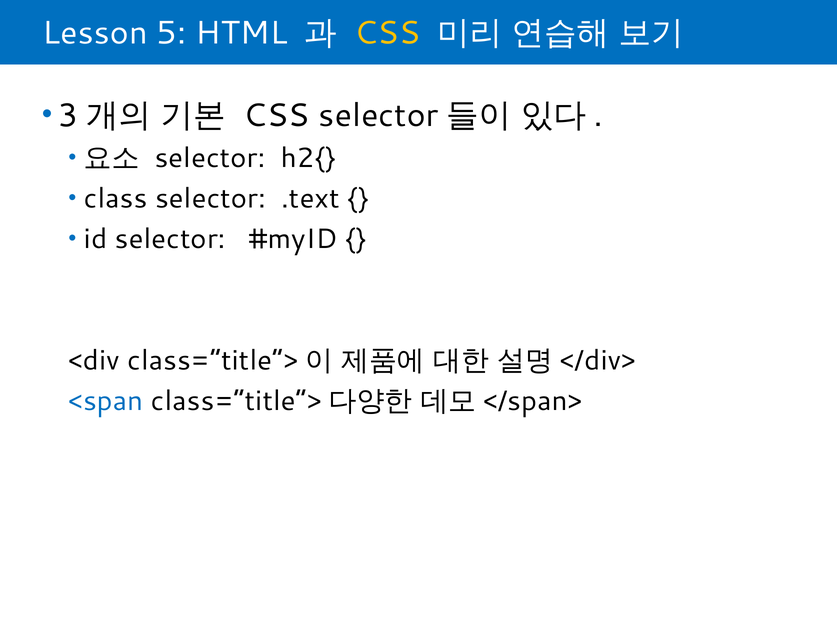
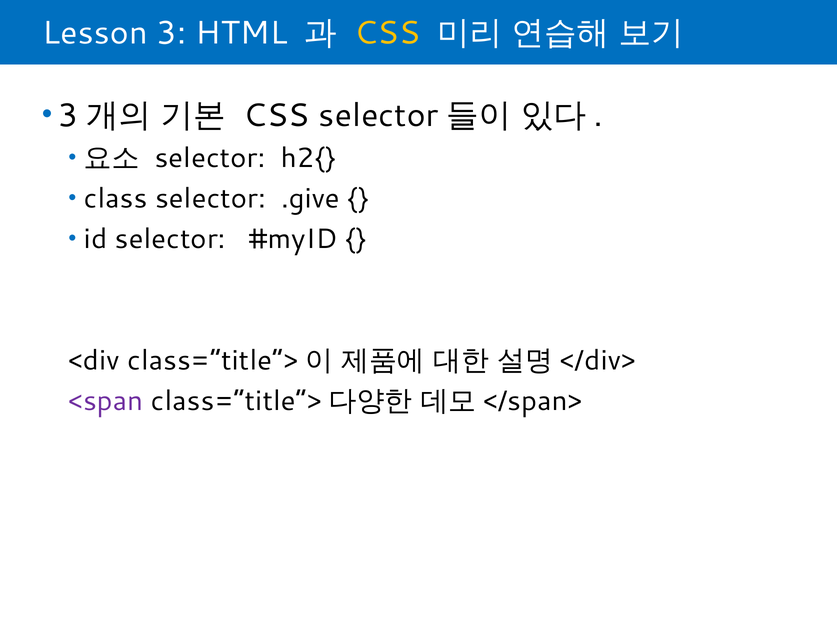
5: 5 -> 3 (171, 33)
.text: .text -> .give (310, 199)
<span colour: blue -> purple (106, 401)
